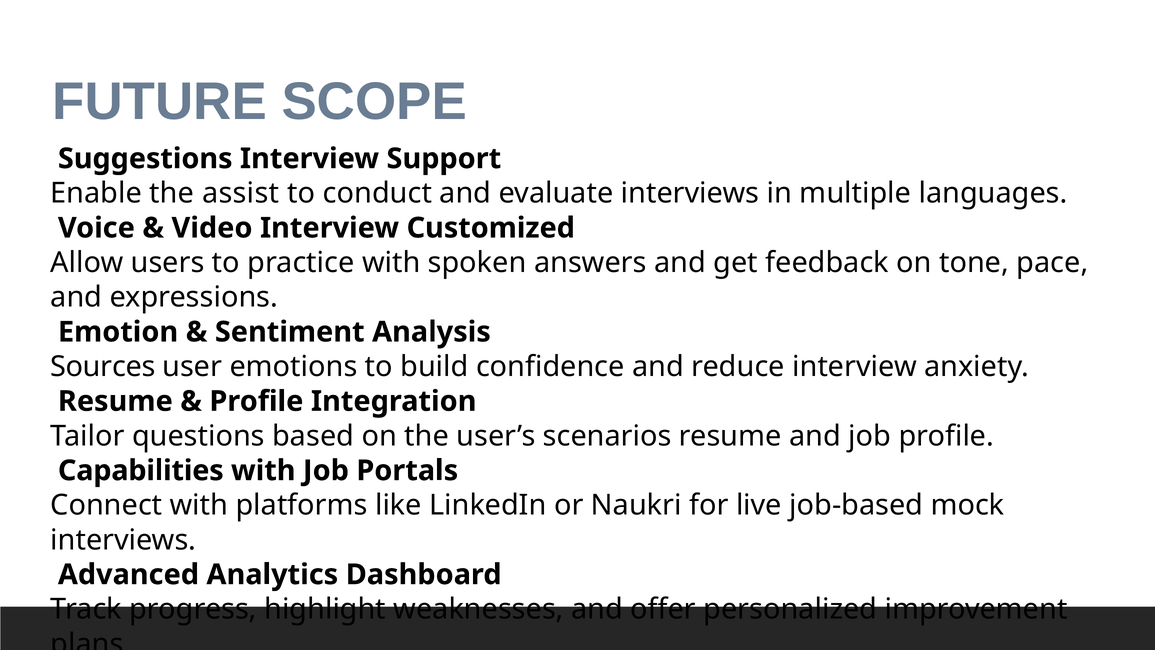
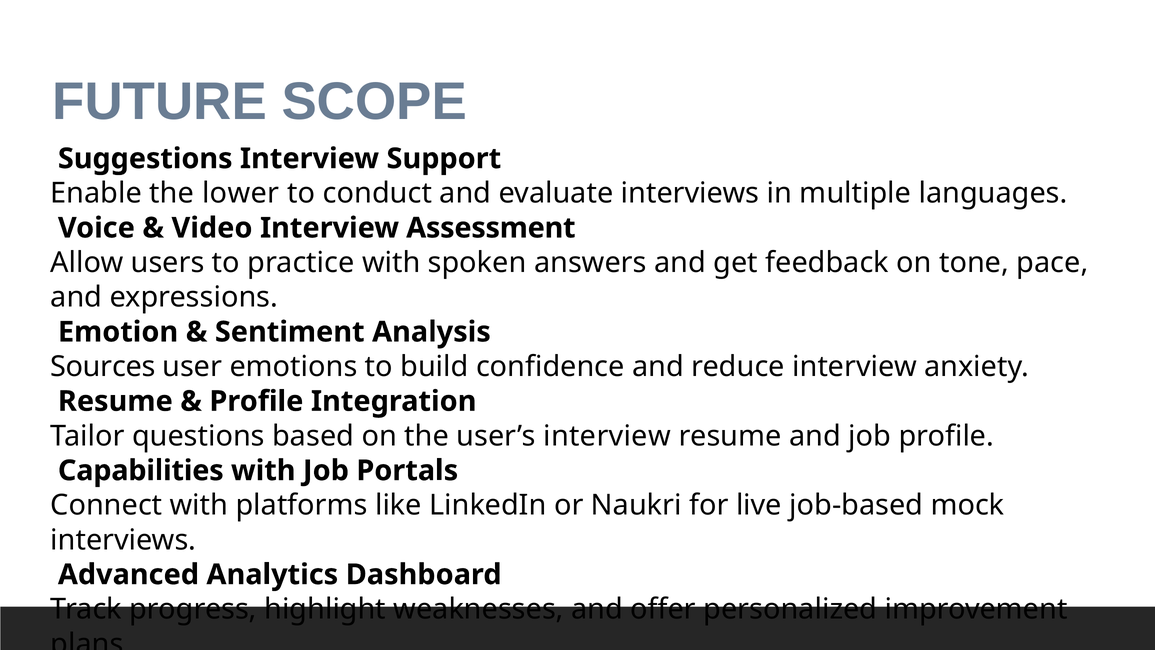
assist: assist -> lower (241, 193)
Customized: Customized -> Assessment (491, 228)
user’s scenarios: scenarios -> interview (607, 436)
